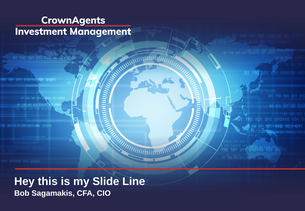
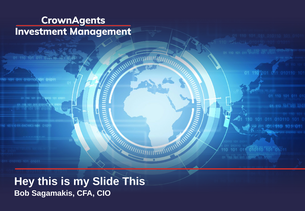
Slide Line: Line -> This (134, 182)
